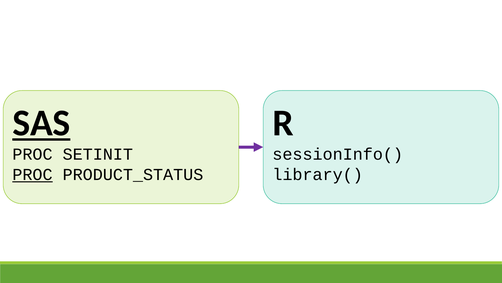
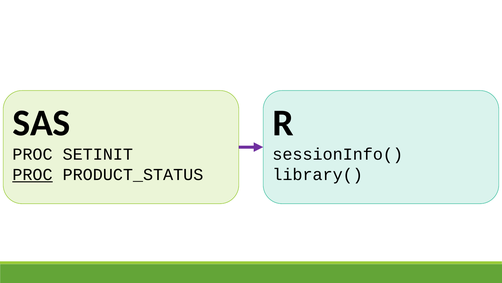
SAS underline: present -> none (41, 123)
